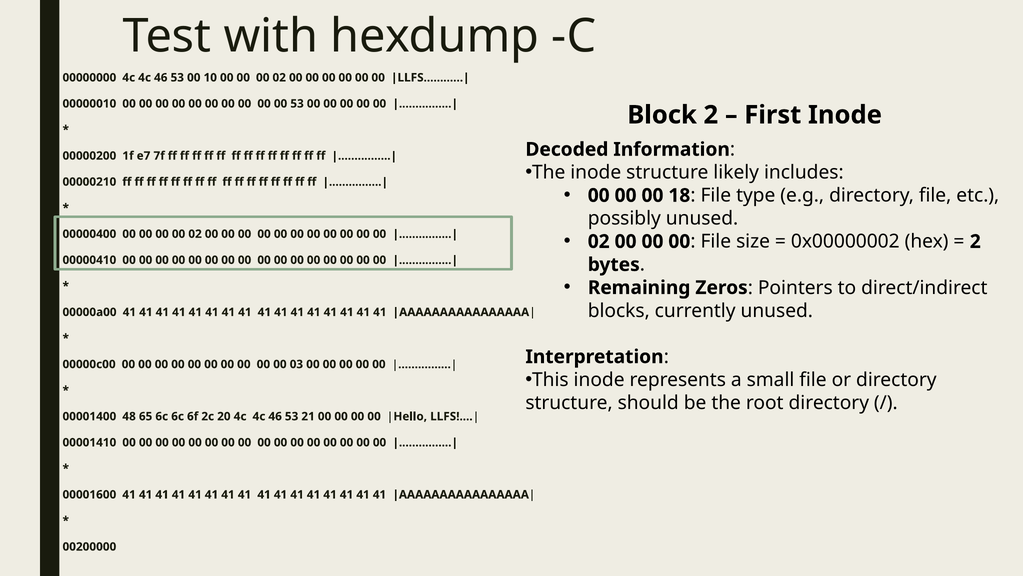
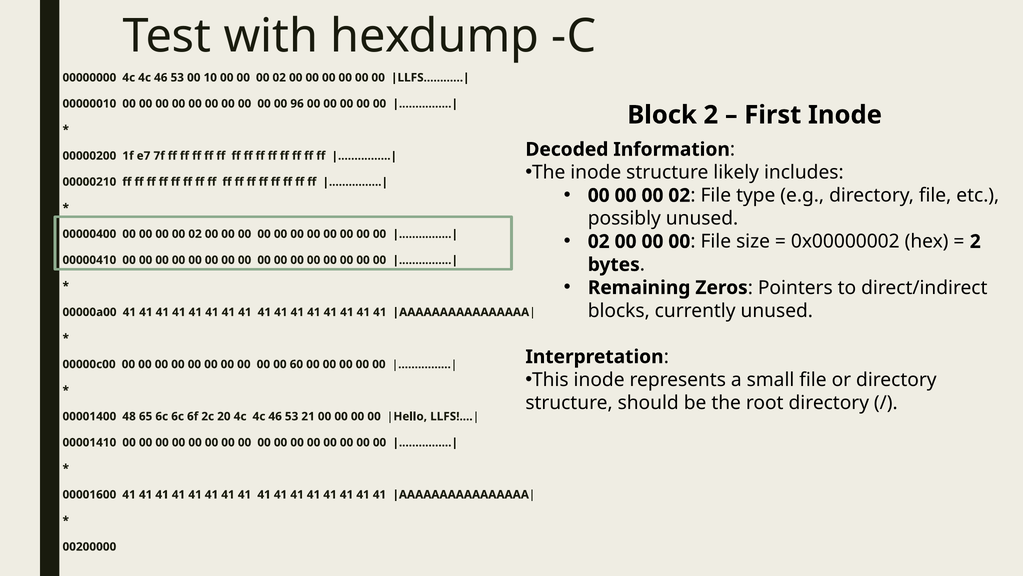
00 53: 53 -> 96 (297, 104)
18: 18 -> 02 (679, 195)
03: 03 -> 60 (296, 364)
